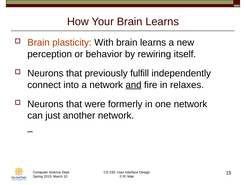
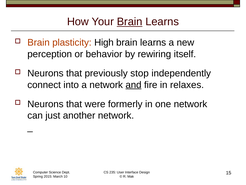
Brain underline: none -> present (130, 22)
With: With -> High (104, 42)
fulfill: fulfill -> stop (140, 73)
